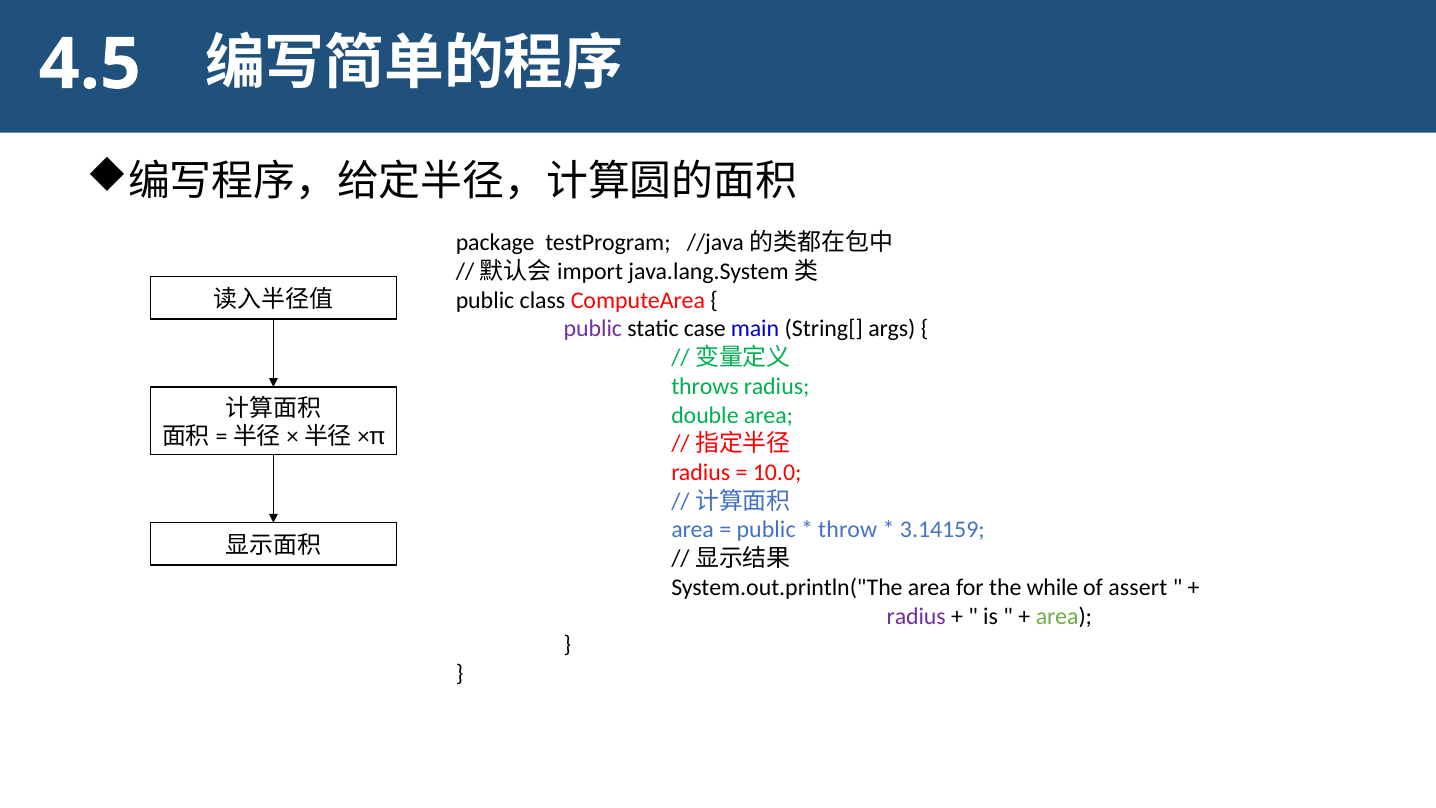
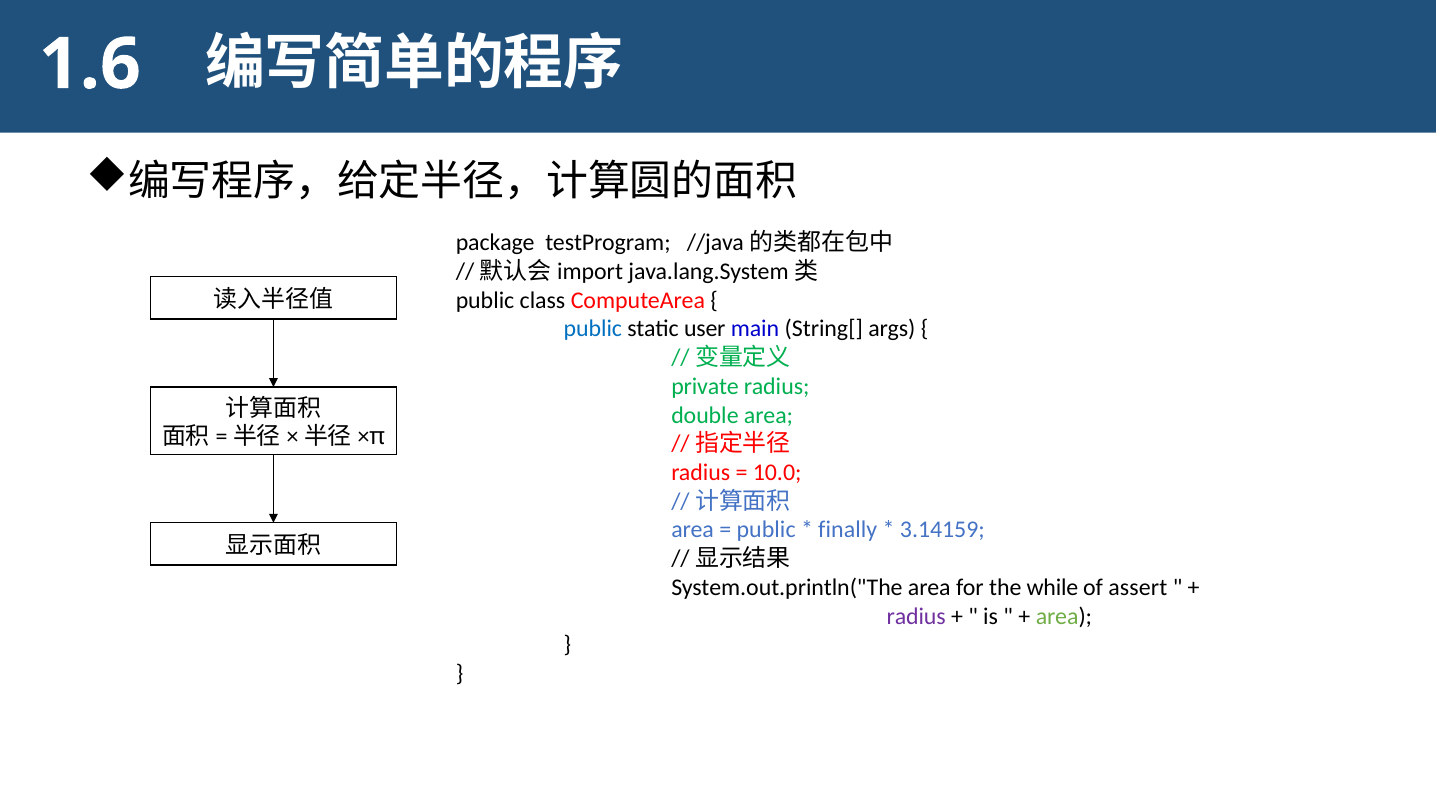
4.5: 4.5 -> 1.6 (90, 64)
public colour: purple -> blue (593, 329)
case: case -> user (705, 329)
throws: throws -> private (705, 386)
throw: throw -> finally (848, 530)
